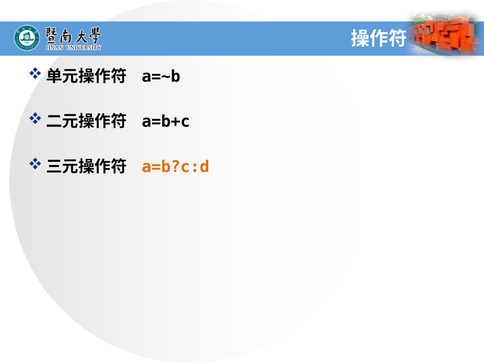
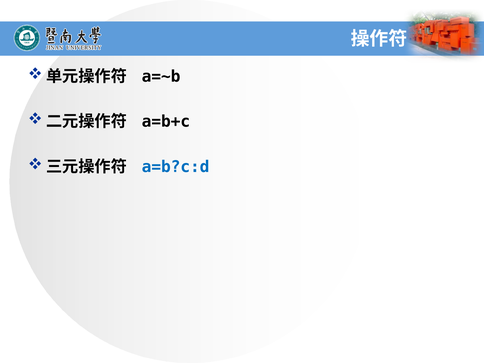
a=b?c:d colour: orange -> blue (176, 167)
